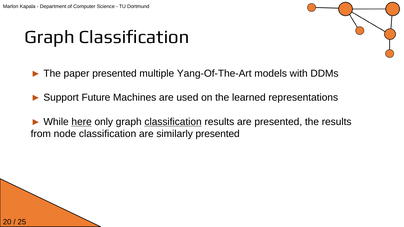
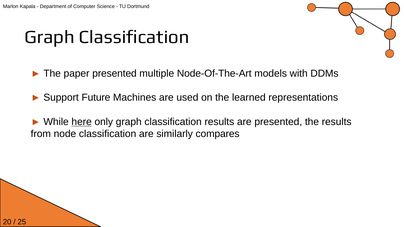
Yang-Of-The-Art: Yang-Of-The-Art -> Node-Of-The-Art (214, 73)
classification underline: present -> none (173, 122)
similarly presented: presented -> compares (218, 134)
